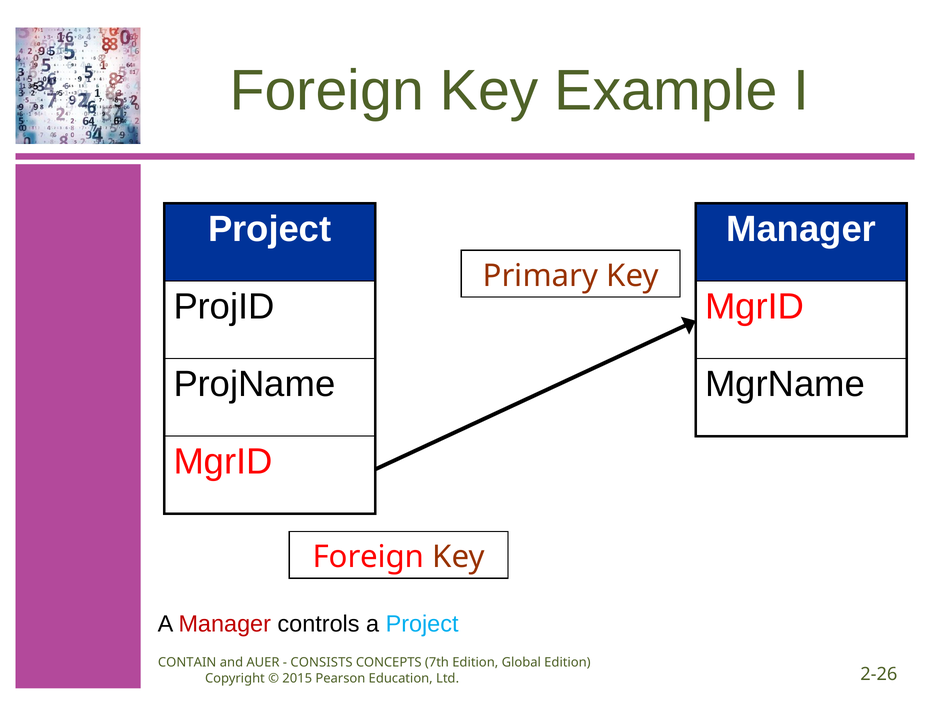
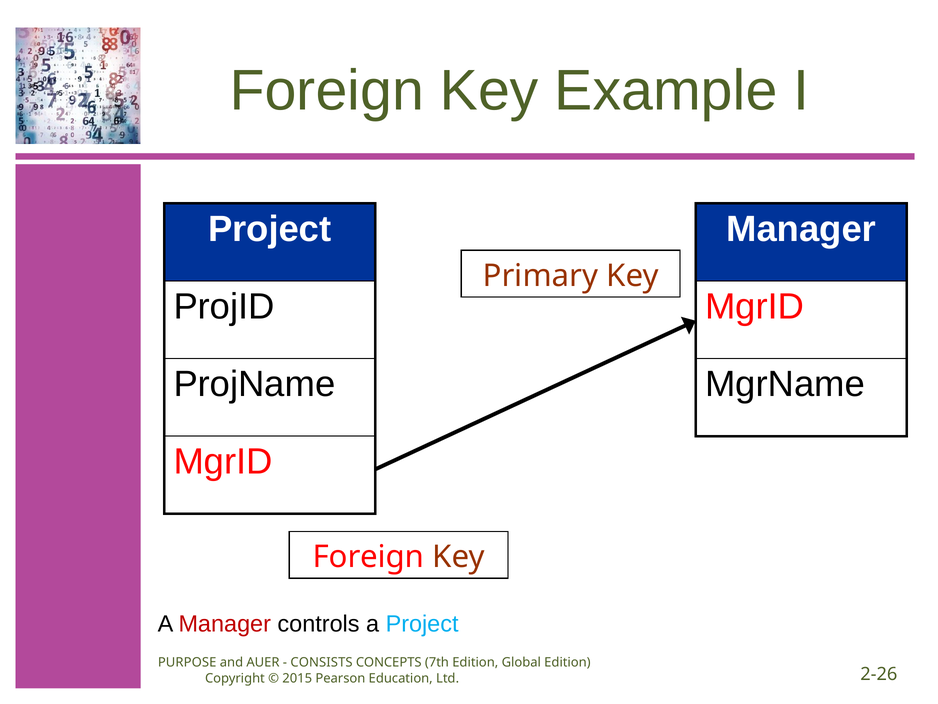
CONTAIN: CONTAIN -> PURPOSE (187, 662)
